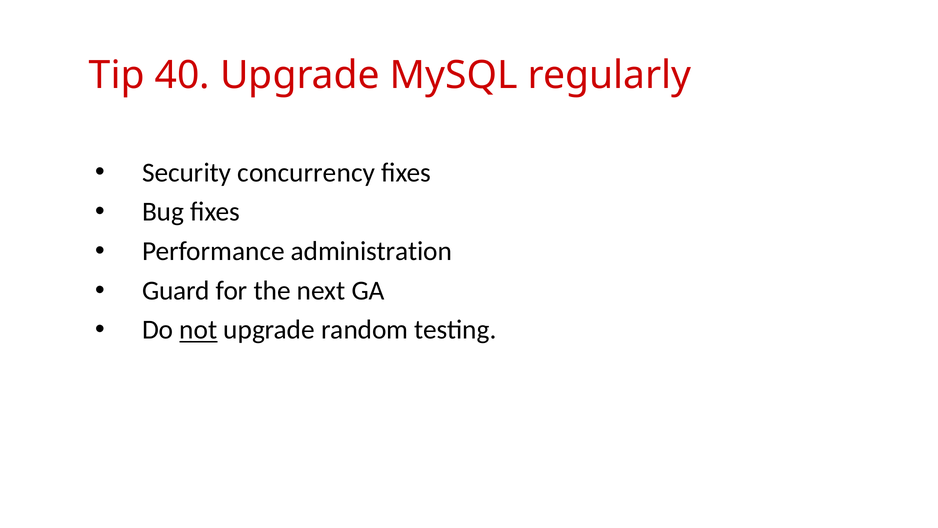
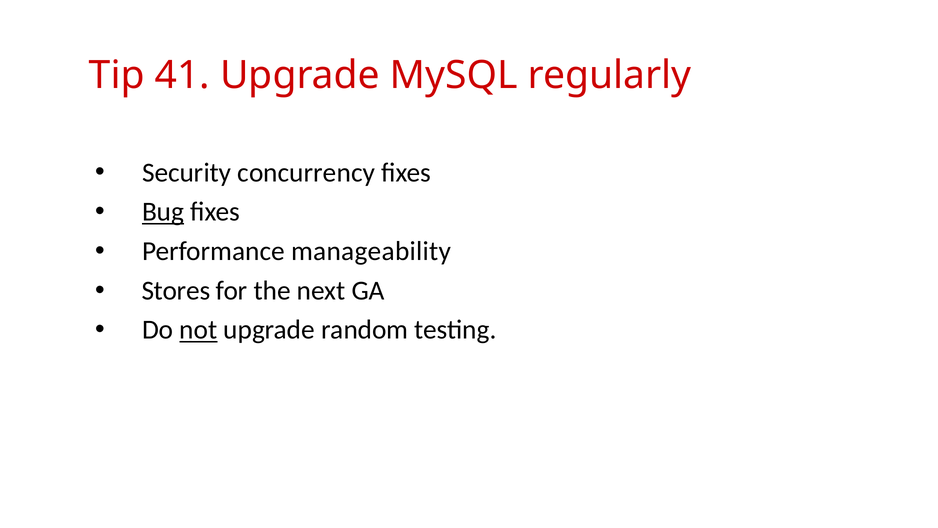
40: 40 -> 41 (182, 75)
Bug underline: none -> present (163, 212)
administration: administration -> manageability (371, 251)
Guard: Guard -> Stores (176, 290)
